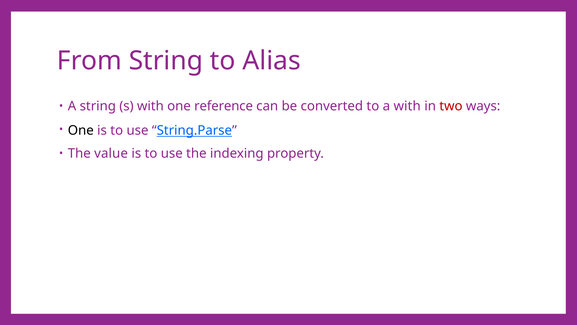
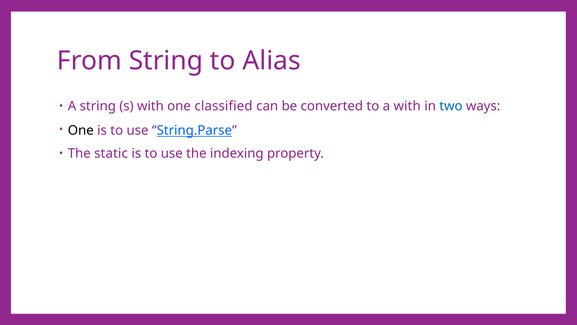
reference: reference -> classified (223, 106)
two colour: red -> blue (451, 106)
value: value -> static (111, 153)
